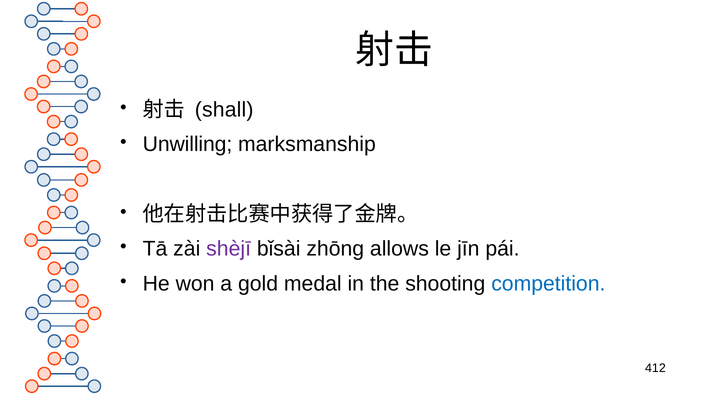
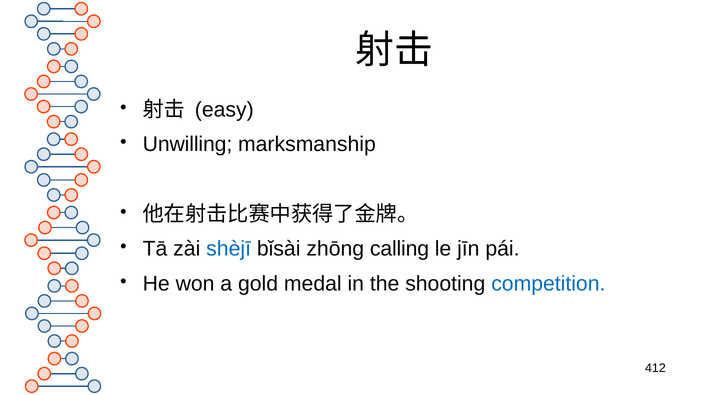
shall: shall -> easy (224, 109)
shèjī colour: purple -> blue (229, 249)
allows: allows -> calling (400, 249)
